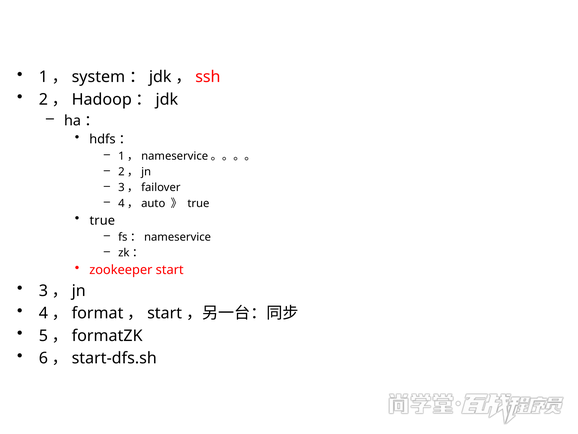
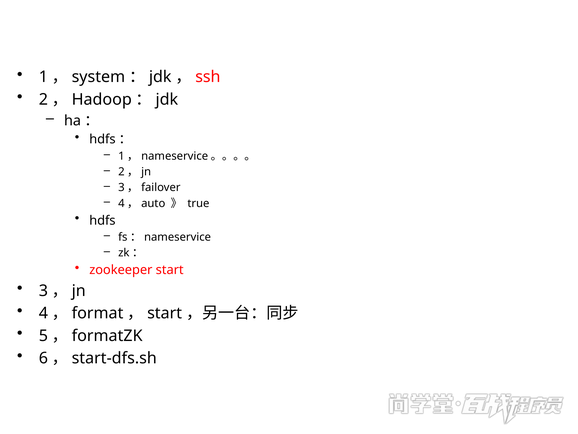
true: true -> hdfs (102, 220)
